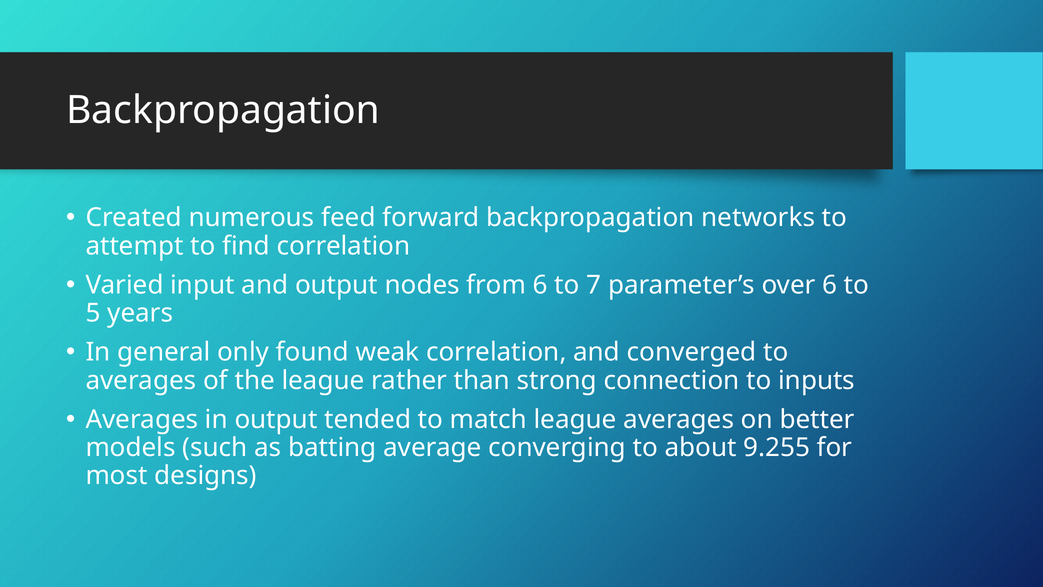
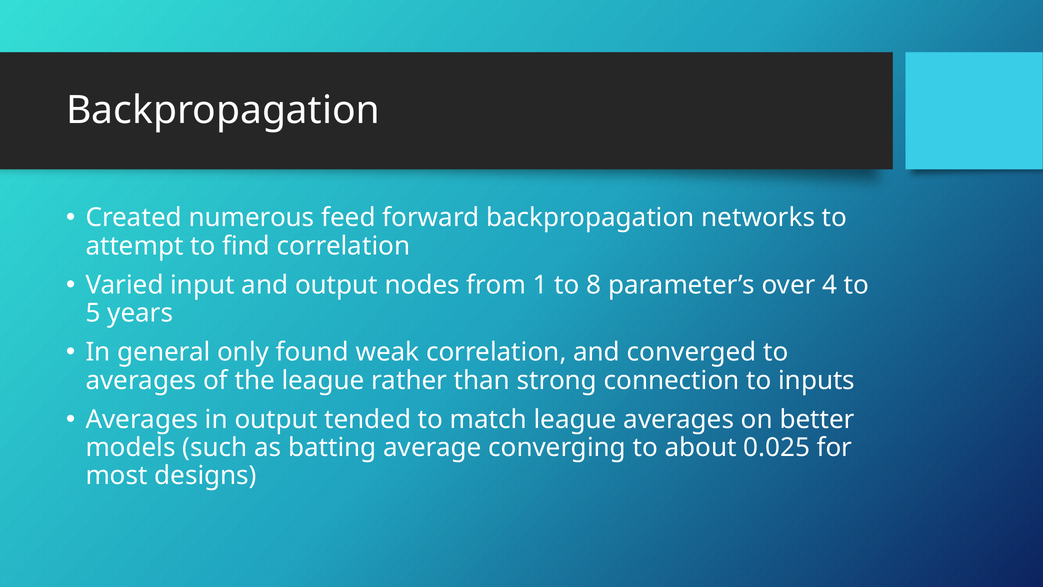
from 6: 6 -> 1 (540, 285)
7: 7 -> 8 (594, 285)
over 6: 6 -> 4 (830, 285)
9.255: 9.255 -> 0.025 (777, 447)
